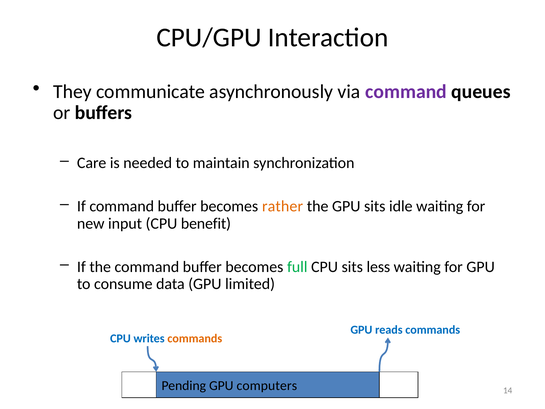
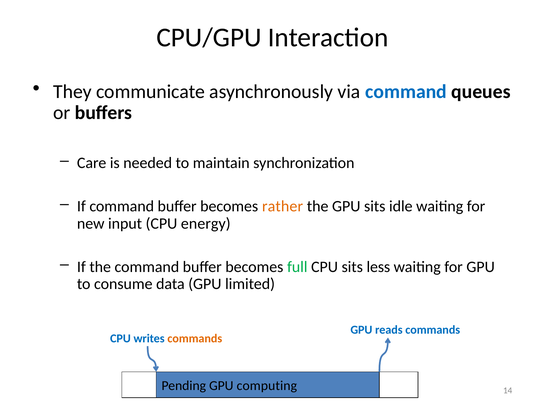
command colour: purple -> blue (406, 92)
benefit: benefit -> energy (206, 223)
computers: computers -> computing (267, 385)
